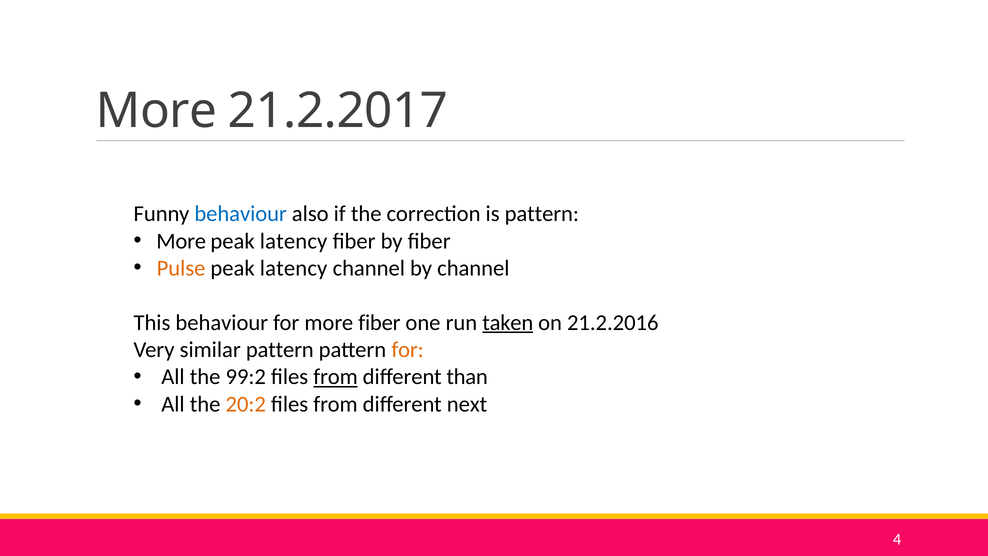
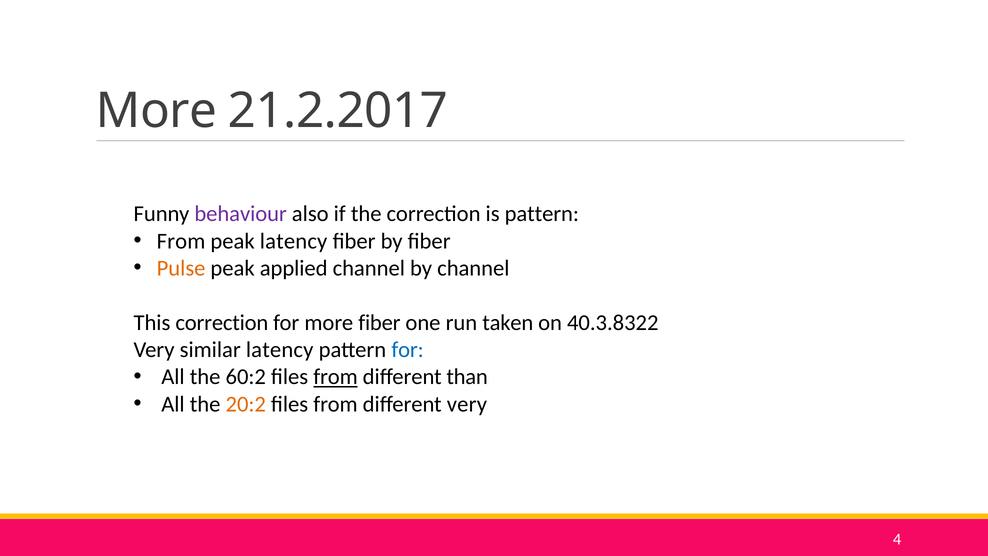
behaviour colour: blue -> purple (241, 214)
More: More -> From (181, 241)
latency: latency -> applied (294, 268)
This behaviour: behaviour -> correction (222, 322)
taken underline: present -> none (508, 322)
21.2.2016: 21.2.2016 -> 40.3.8322 (613, 322)
similar pattern: pattern -> latency (280, 350)
for colour: orange -> blue (408, 350)
99:2: 99:2 -> 60:2 (246, 377)
different next: next -> very (467, 404)
